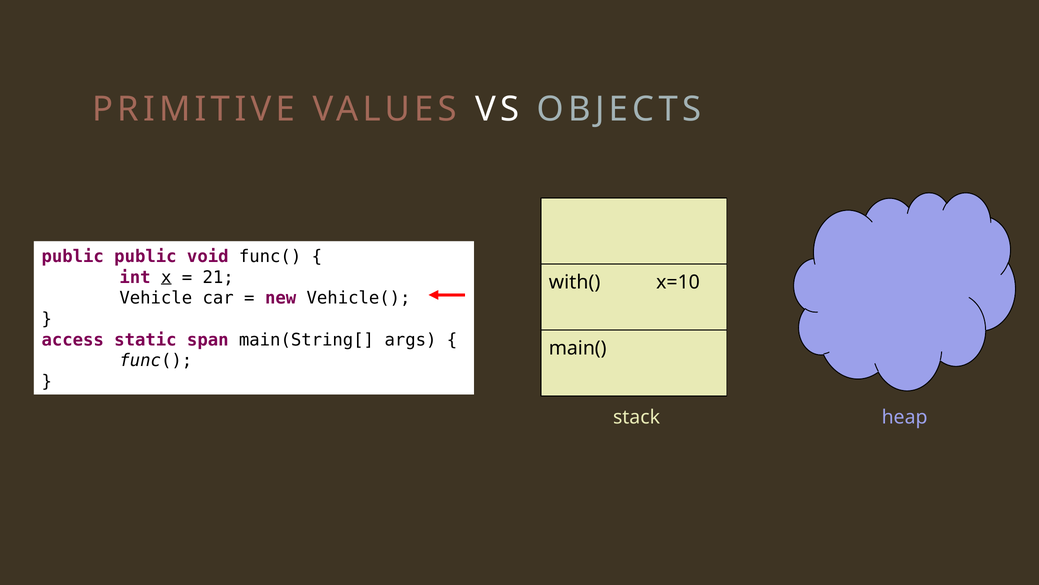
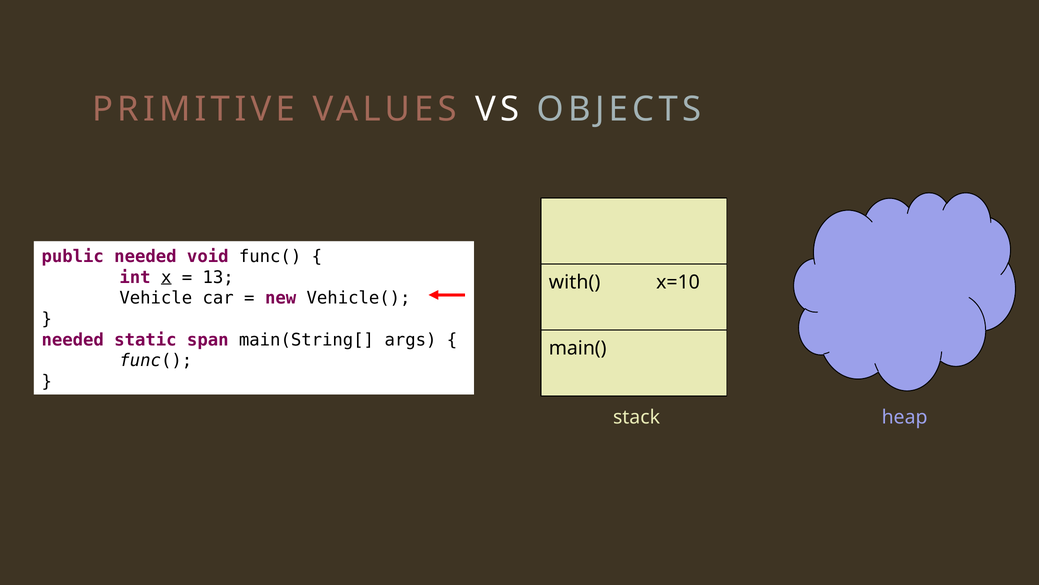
public public: public -> needed (145, 256)
21: 21 -> 13 (218, 277)
access: access -> needed (73, 339)
